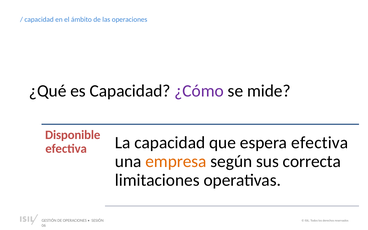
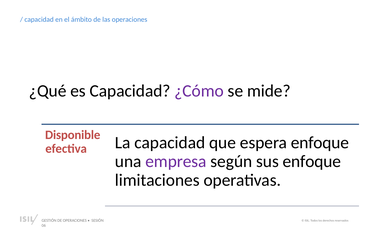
espera efectiva: efectiva -> enfoque (320, 143)
empresa colour: orange -> purple (176, 161)
sus correcta: correcta -> enfoque (312, 161)
